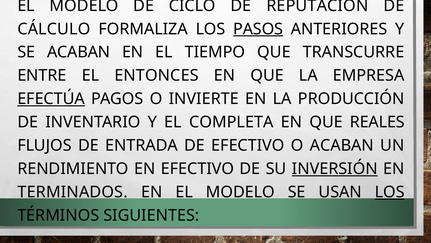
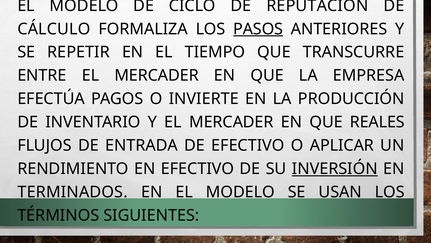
SE ACABAN: ACABAN -> REPETIR (79, 52)
ENTRE EL ENTONCES: ENTONCES -> MERCADER (157, 75)
EFECTÚA underline: present -> none (51, 99)
Y EL COMPLETA: COMPLETA -> MERCADER (231, 122)
O ACABAN: ACABAN -> APLICAR (342, 145)
LOS underline: present -> none (390, 192)
